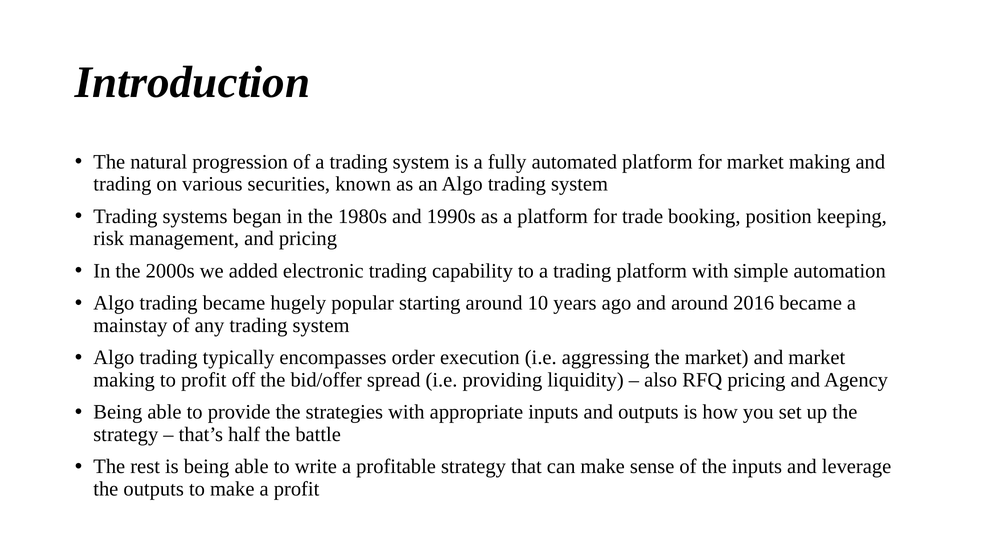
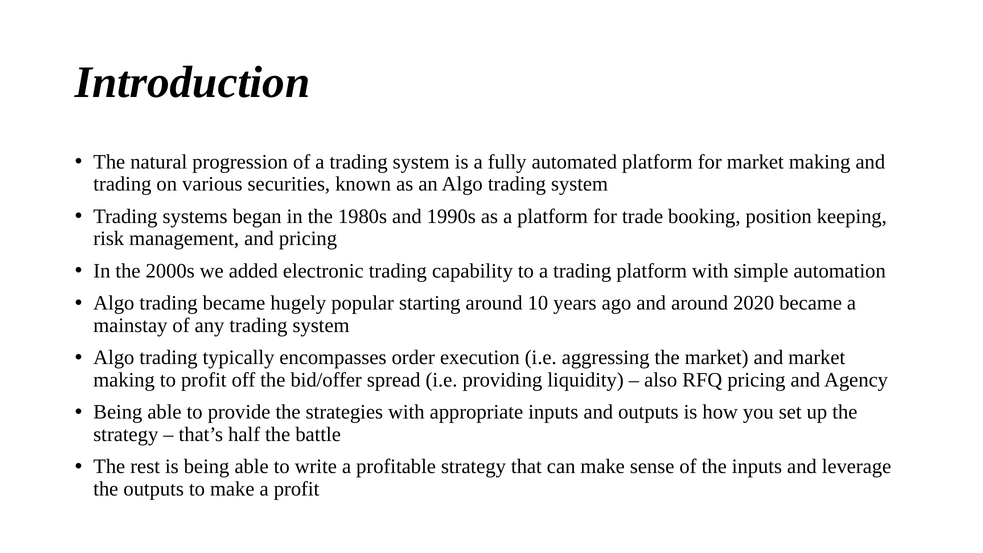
2016: 2016 -> 2020 (754, 303)
